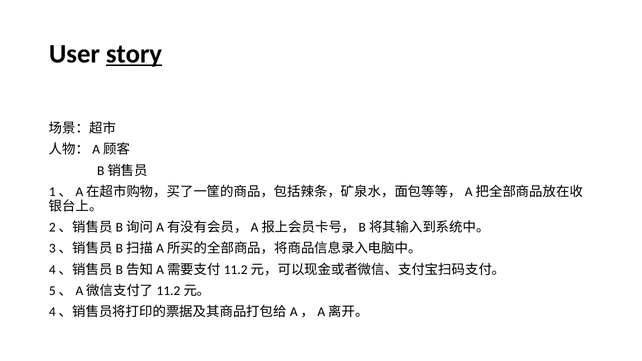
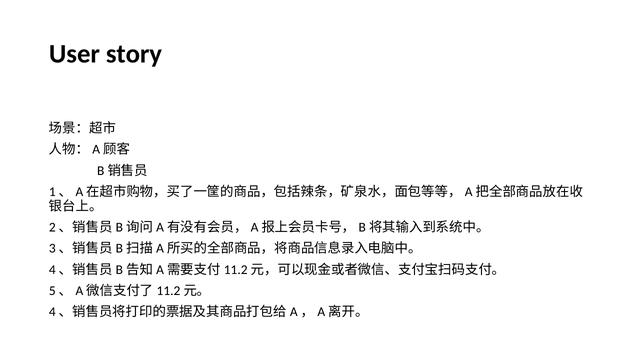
story underline: present -> none (134, 54)
